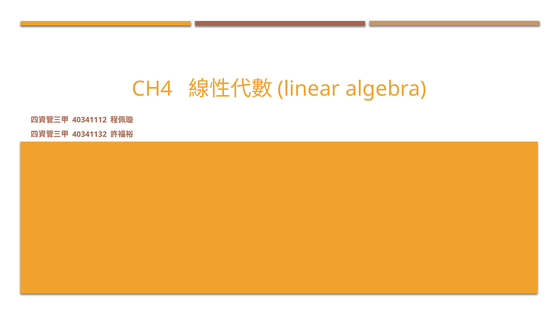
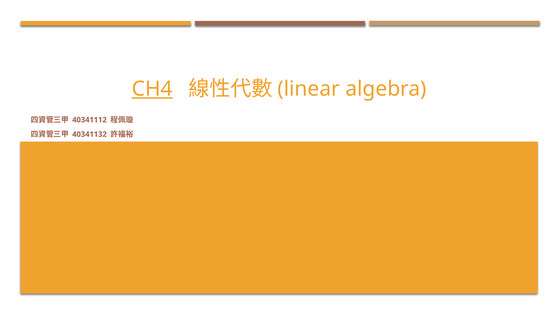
CH4 underline: none -> present (152, 89)
